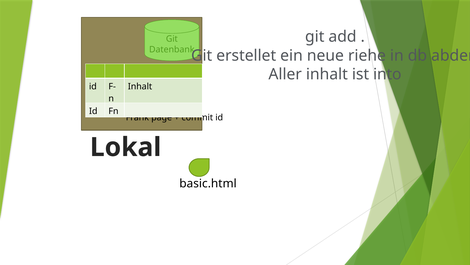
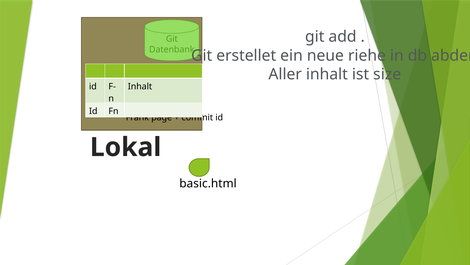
into: into -> size (387, 74)
